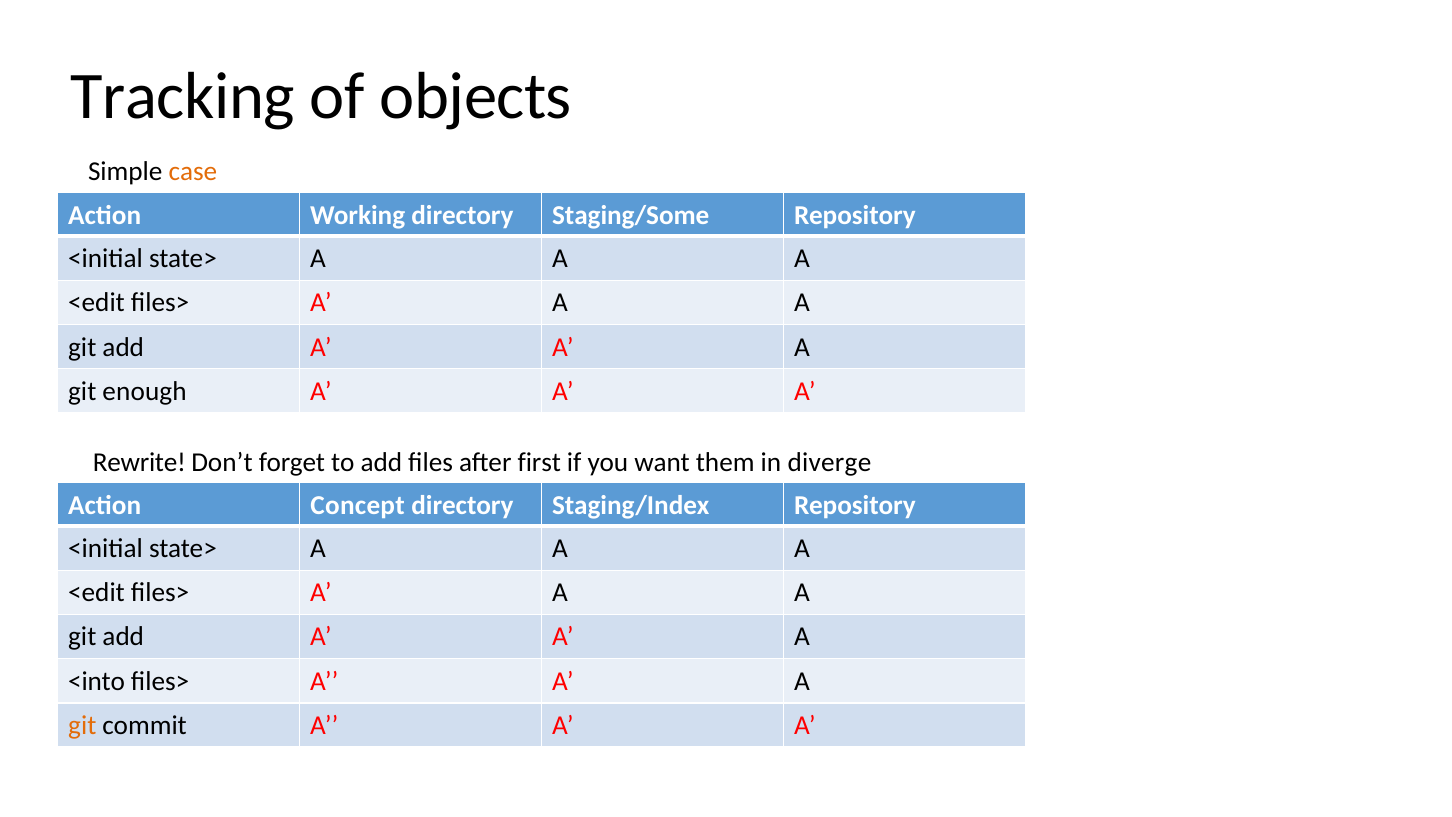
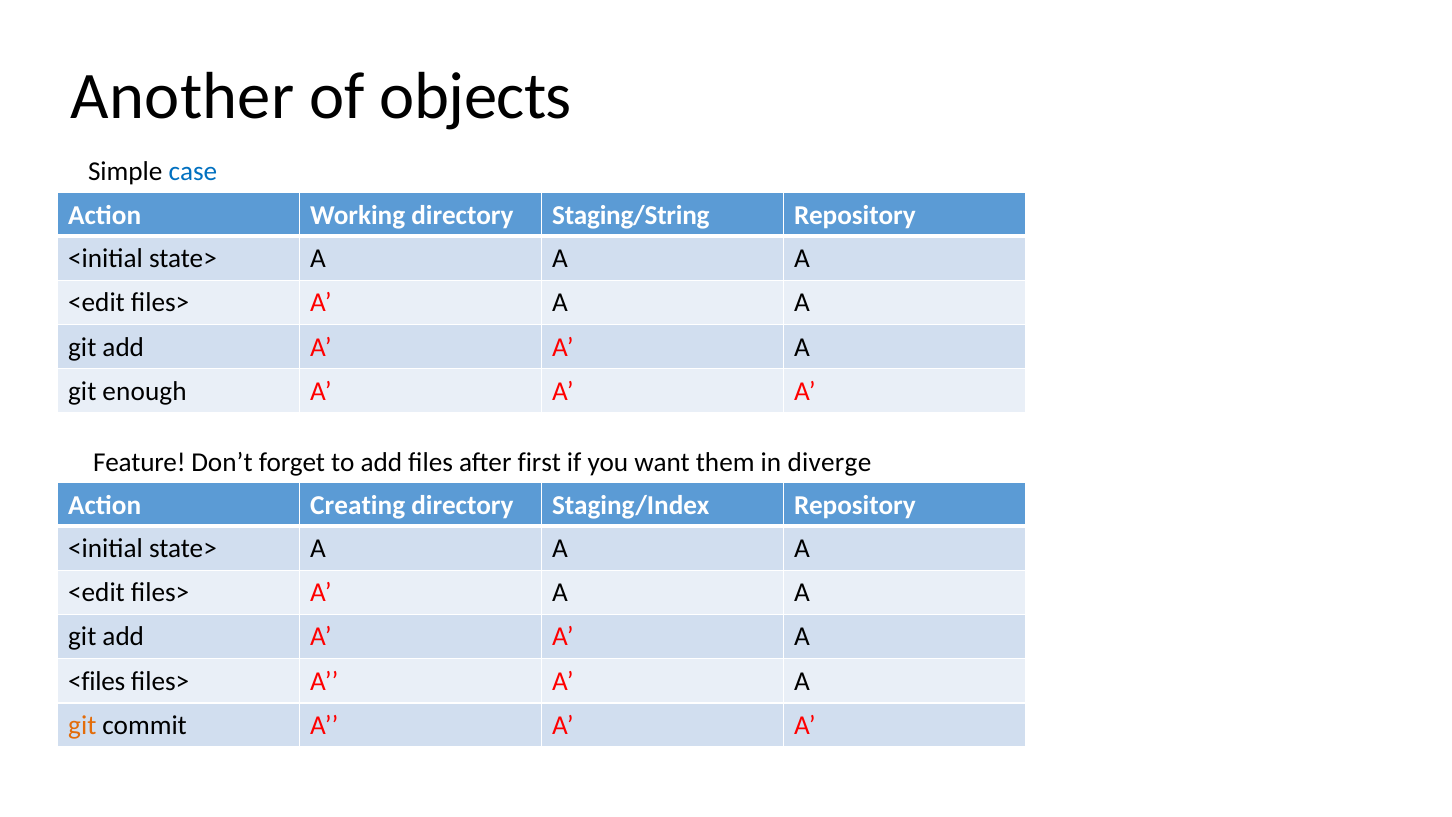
Tracking: Tracking -> Another (182, 97)
case colour: orange -> blue (193, 172)
Staging/Some: Staging/Some -> Staging/String (631, 215)
Rewrite: Rewrite -> Feature (139, 462)
Concept: Concept -> Creating (358, 505)
<into: <into -> <files (97, 681)
